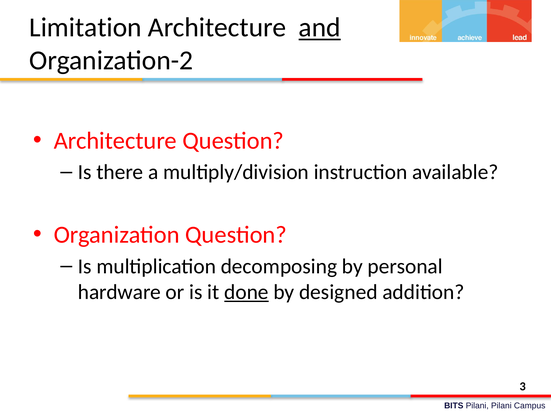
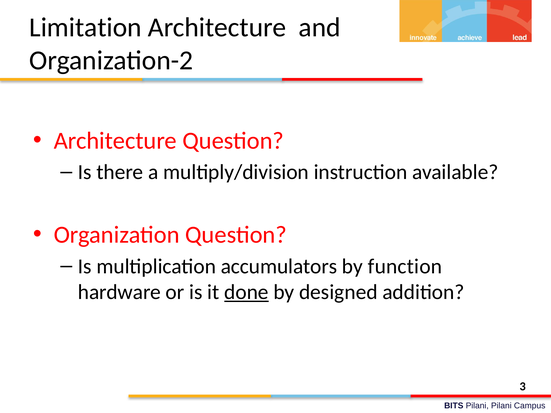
and underline: present -> none (320, 28)
decomposing: decomposing -> accumulators (279, 267)
personal: personal -> function (405, 267)
